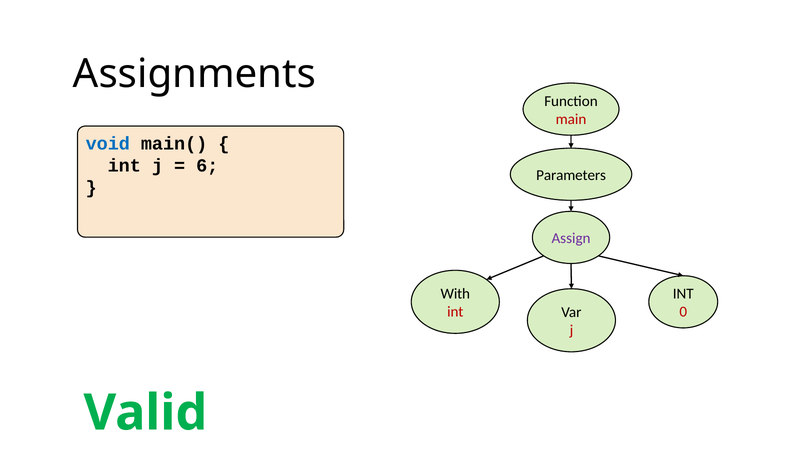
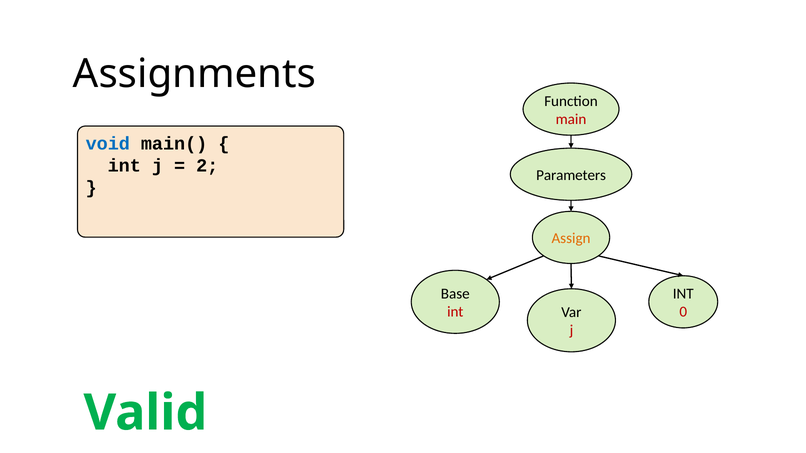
6: 6 -> 2 (207, 166)
Assign colour: purple -> orange (571, 239)
With: With -> Base (455, 294)
